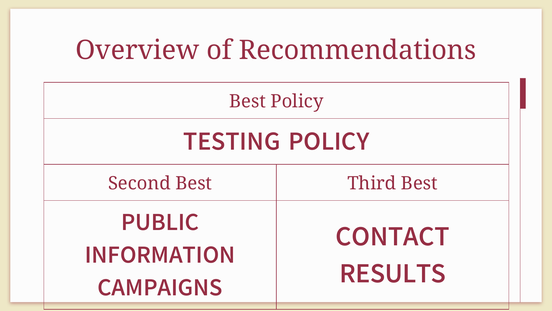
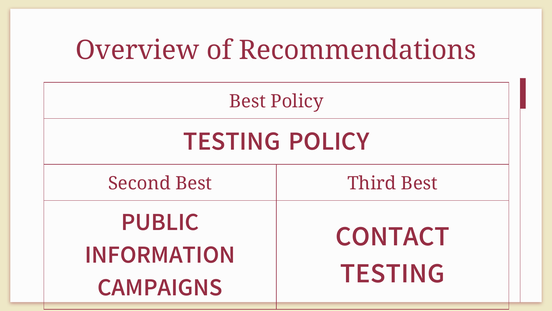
RESULTS: RESULTS -> TESTING (392, 273)
